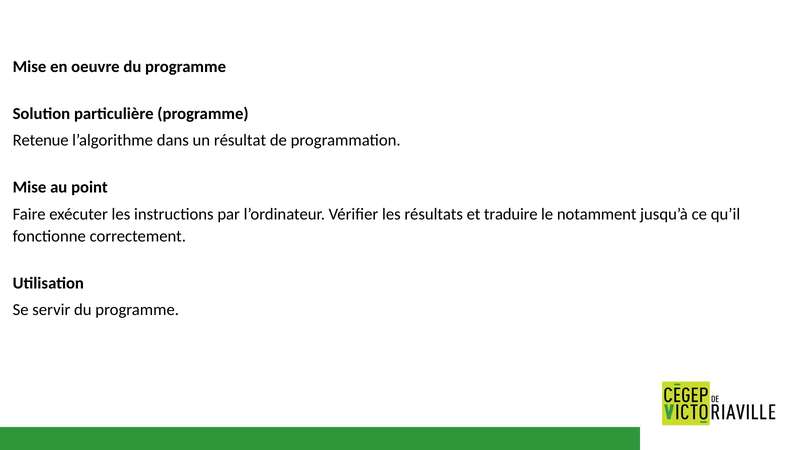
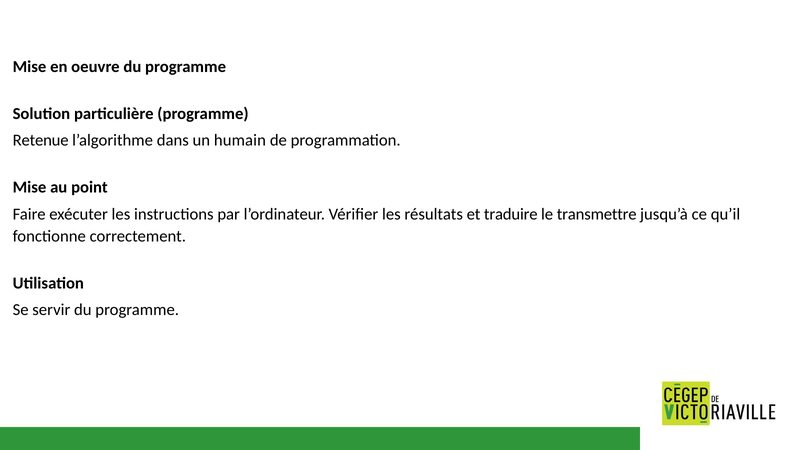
résultat: résultat -> humain (240, 140)
notamment: notamment -> transmettre (597, 214)
